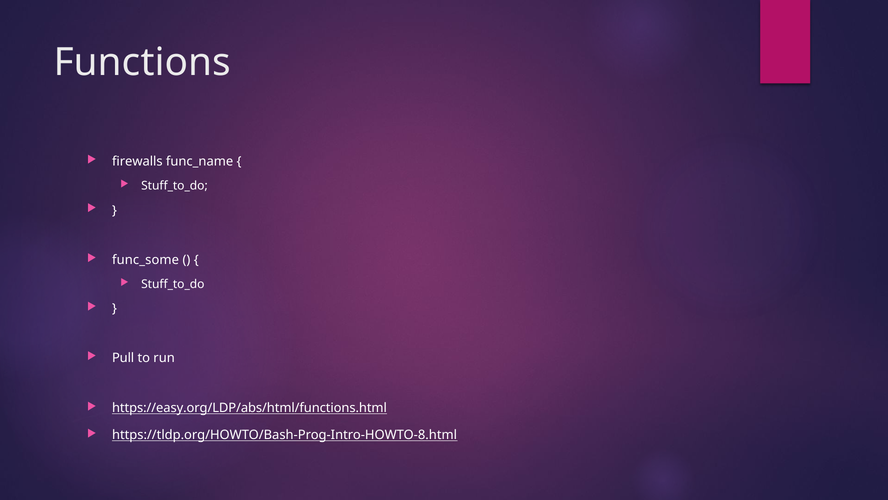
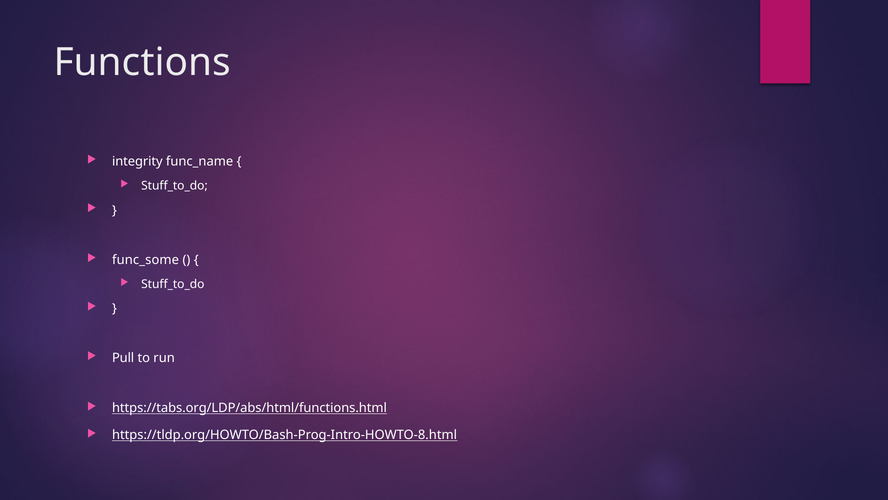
firewalls: firewalls -> integrity (137, 162)
https://easy.org/LDP/abs/html/functions.html: https://easy.org/LDP/abs/html/functions.html -> https://tabs.org/LDP/abs/html/functions.html (249, 407)
